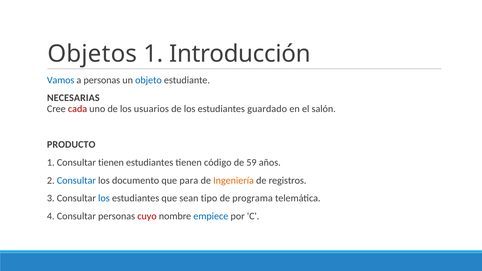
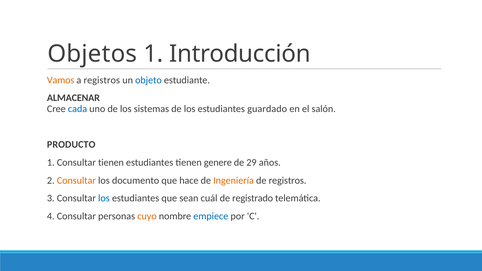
Vamos colour: blue -> orange (61, 80)
a personas: personas -> registros (102, 80)
NECESARIAS: NECESARIAS -> ALMACENAR (73, 98)
cada colour: red -> blue (78, 109)
usuarios: usuarios -> sistemas (151, 109)
código: código -> genere (218, 163)
59: 59 -> 29 (251, 163)
Consultar colour: blue -> orange (76, 180)
para: para -> hace (189, 180)
tipo: tipo -> cuál (209, 198)
programa: programa -> registrado (253, 198)
cuyo colour: red -> orange (147, 216)
